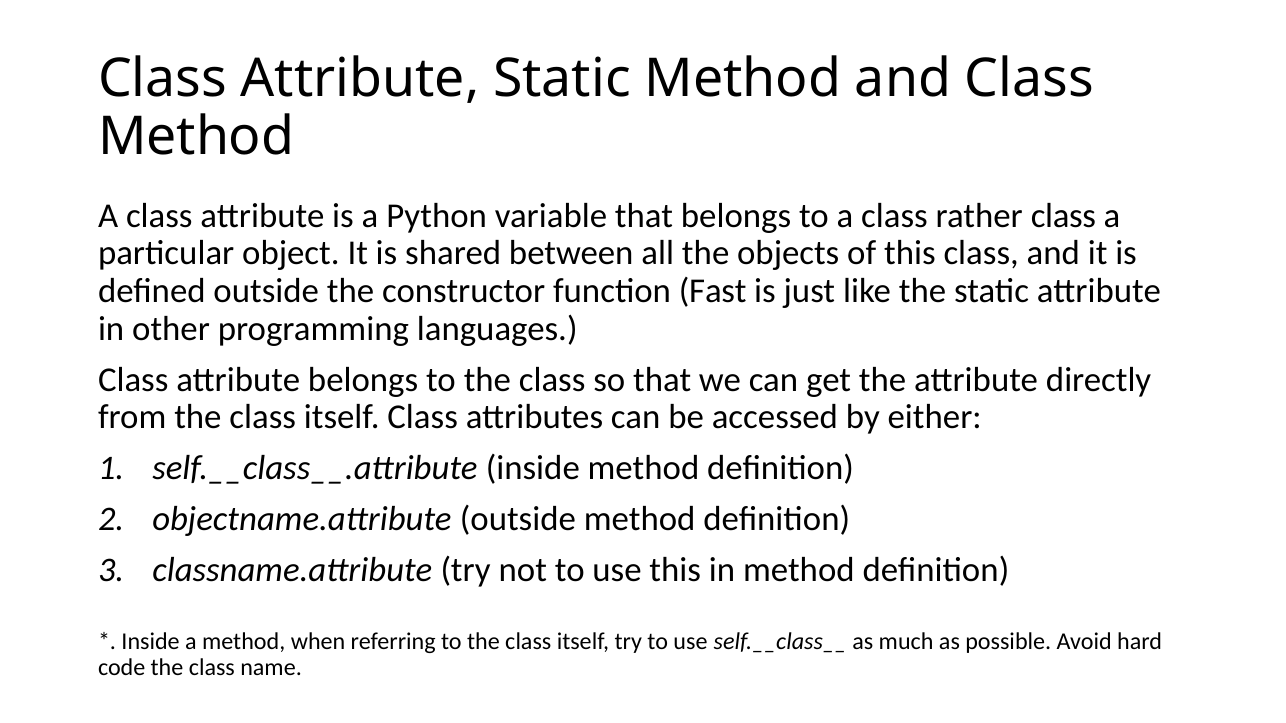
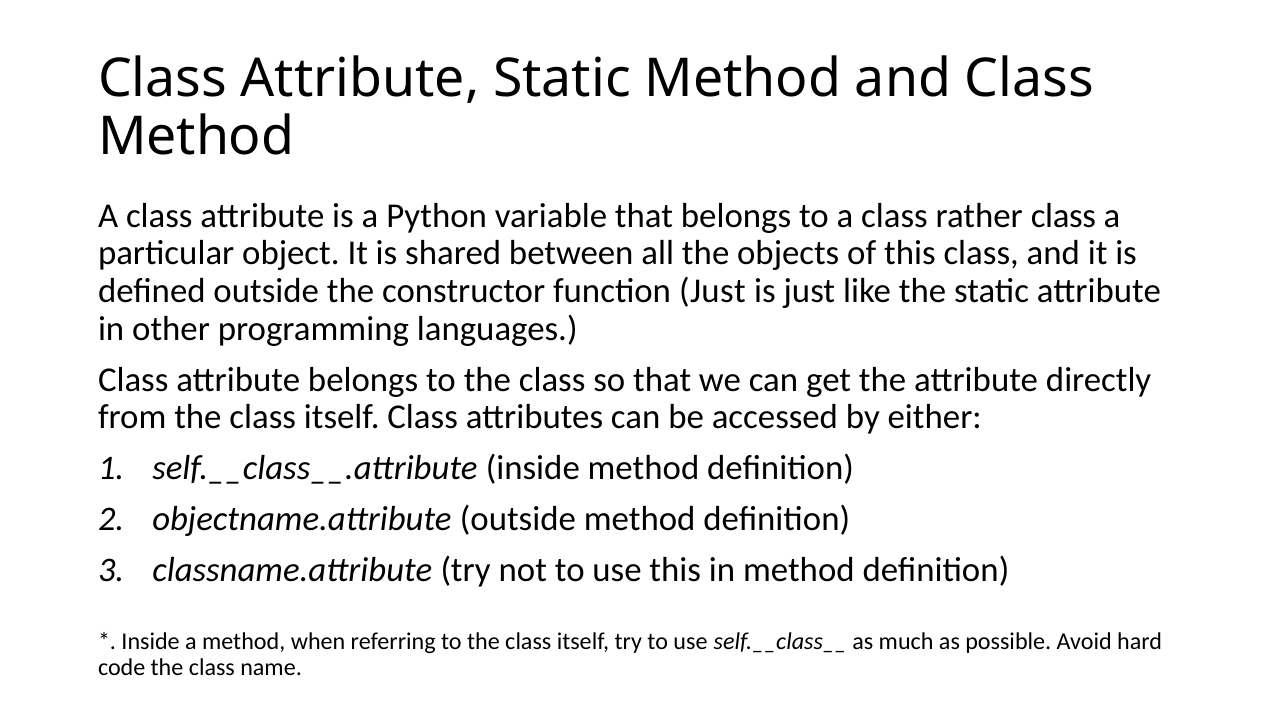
function Fast: Fast -> Just (712, 291)
